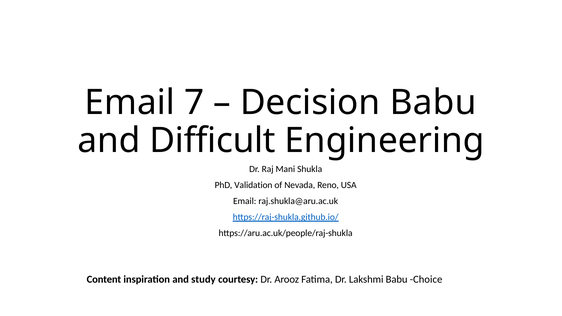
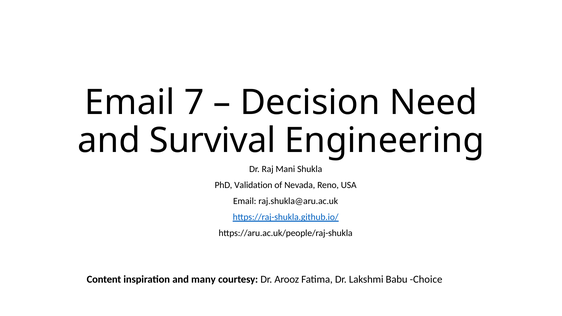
Decision Babu: Babu -> Need (433, 103)
Difficult: Difficult -> Survival (213, 140)
study: study -> many (203, 279)
